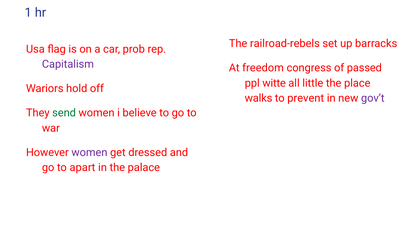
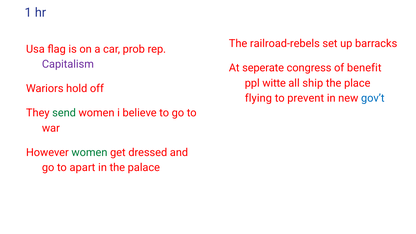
freedom: freedom -> seperate (263, 68)
passed: passed -> benefit (364, 68)
little: little -> ship (313, 83)
walks: walks -> flying (258, 98)
gov’t colour: purple -> blue (373, 98)
women colour: purple -> green (89, 153)
